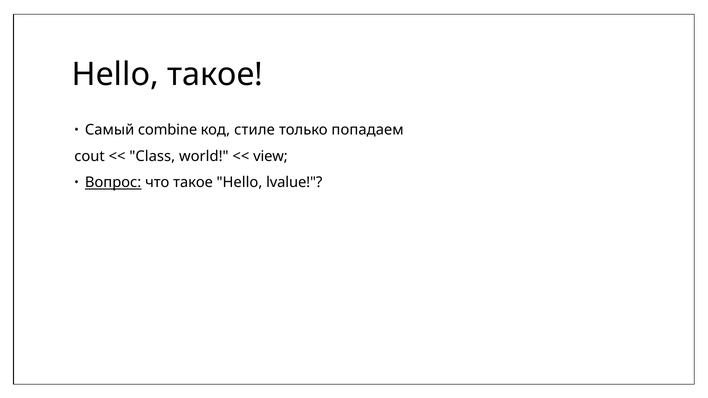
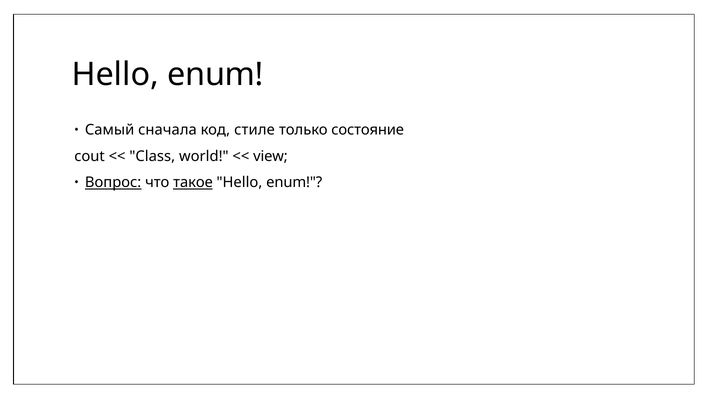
такое: такое -> enum (215, 75)
combine: combine -> сначала (167, 130)
попадаем: попадаем -> состояние (368, 130)
такое underline: none -> present (193, 183)
lvalue: lvalue -> enum (294, 183)
